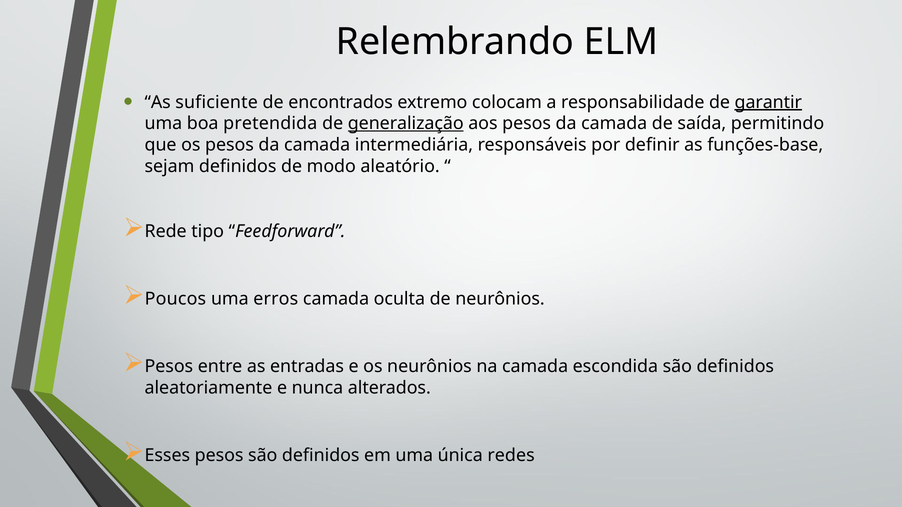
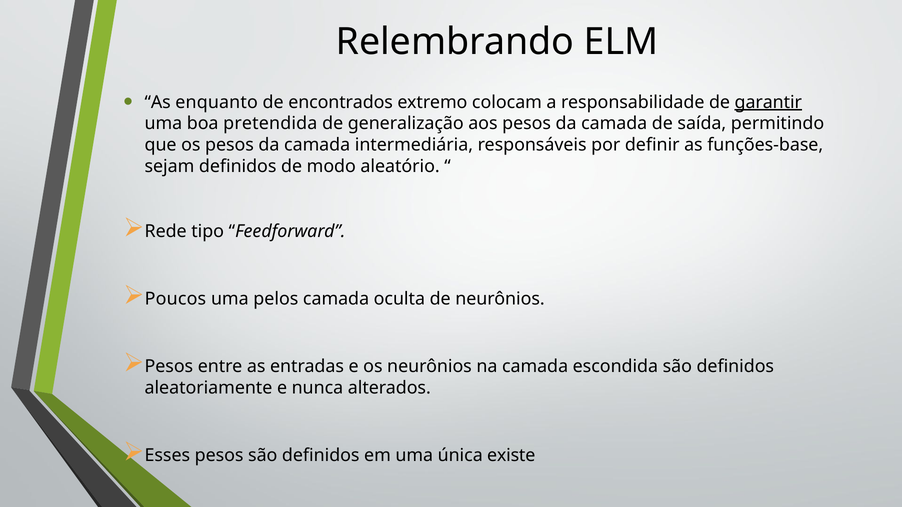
suficiente: suficiente -> enquanto (217, 102)
generalização underline: present -> none (406, 124)
erros: erros -> pelos (276, 299)
redes: redes -> existe (511, 456)
